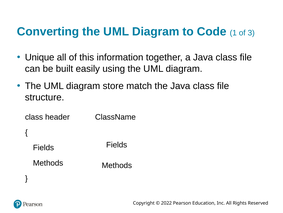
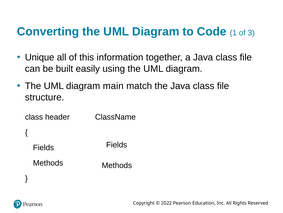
store: store -> main (113, 86)
